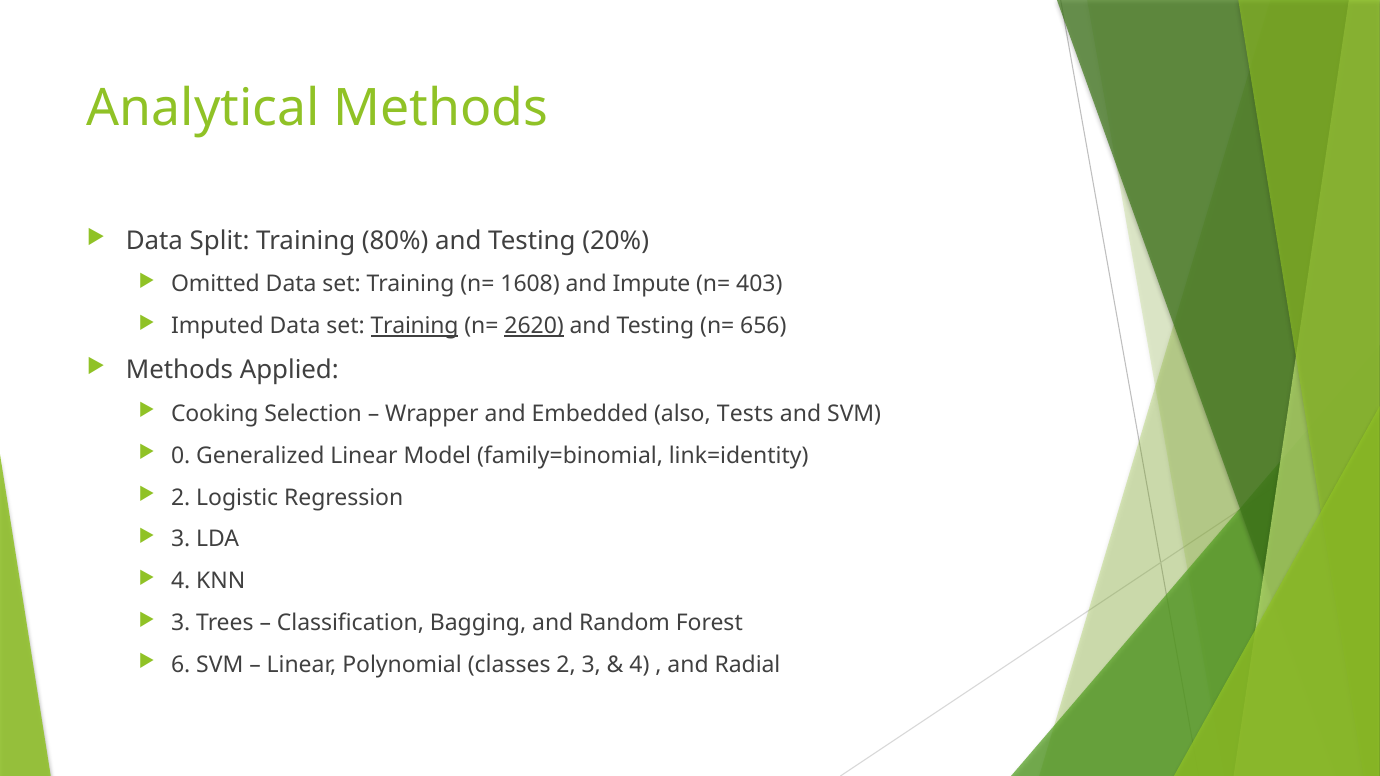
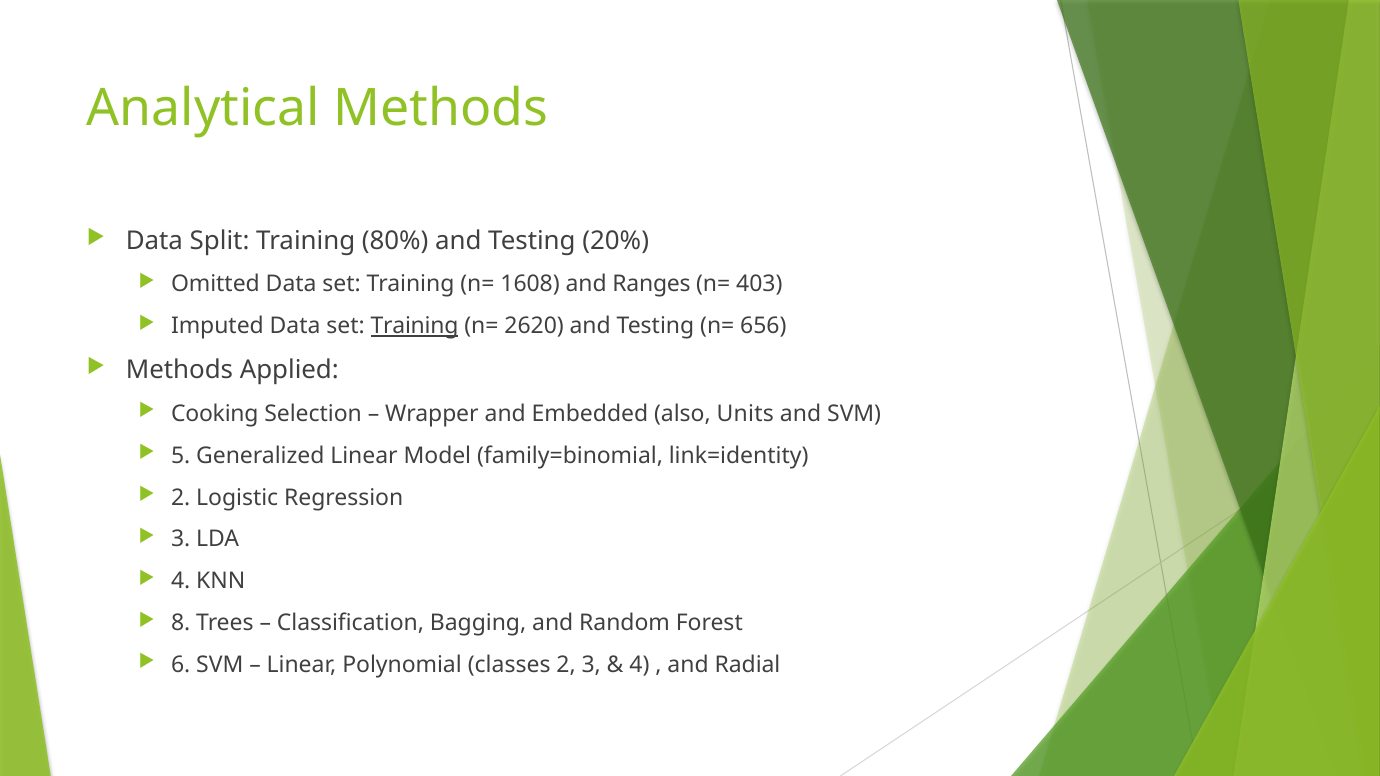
Impute: Impute -> Ranges (652, 284)
2620 underline: present -> none (534, 326)
Tests: Tests -> Units (745, 414)
0: 0 -> 5 (181, 456)
3: 3 -> 8 (181, 623)
